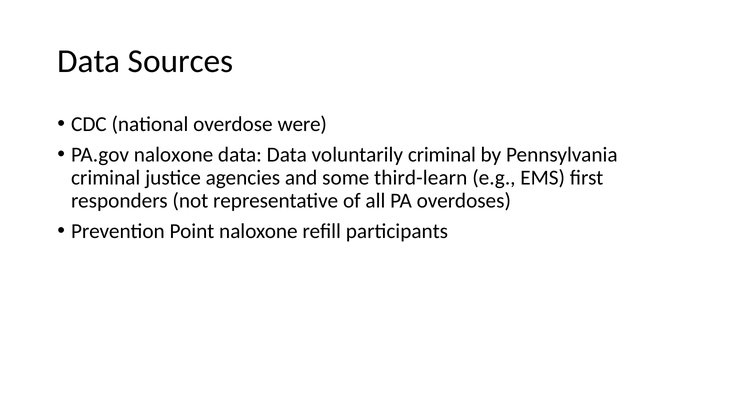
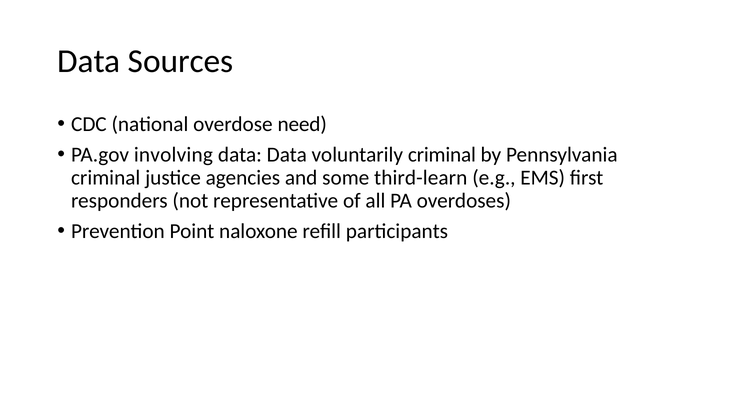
were: were -> need (302, 124)
PA.gov naloxone: naloxone -> involving (173, 155)
